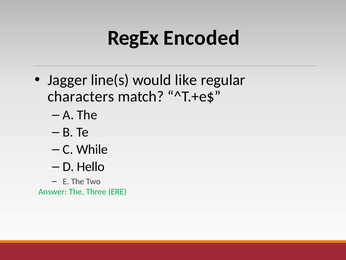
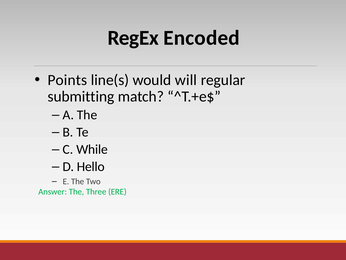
Jagger: Jagger -> Points (67, 80)
like: like -> will (186, 80)
characters: characters -> submitting (81, 96)
